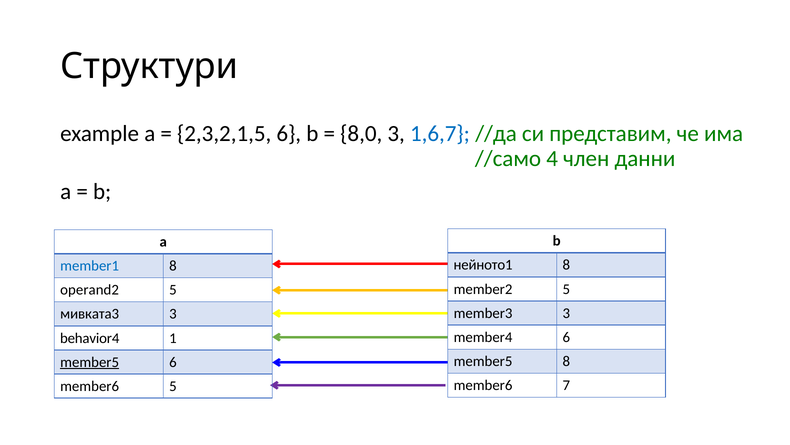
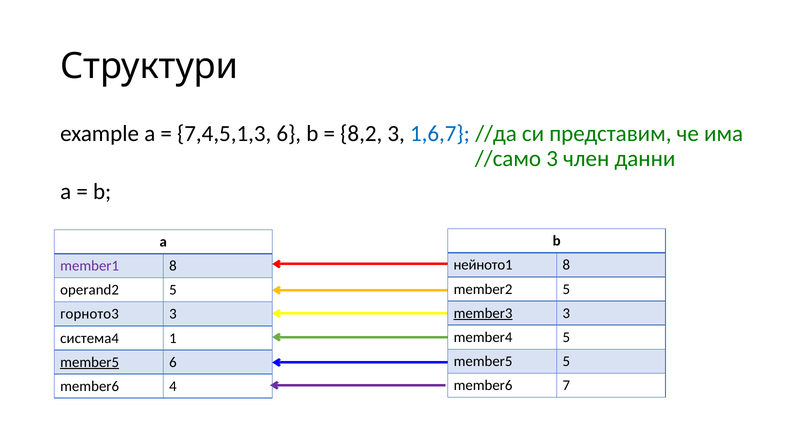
2,3,2,1,5: 2,3,2,1,5 -> 7,4,5,1,3 (224, 134)
8,0: 8,0 -> 8,2 (361, 134)
//само 4: 4 -> 3 (552, 158)
member1 colour: blue -> purple (90, 266)
member3 underline: none -> present (483, 313)
мивката3: мивката3 -> горното3 (90, 314)
member4 6: 6 -> 5 (566, 337)
behavior4: behavior4 -> система4 (90, 338)
member5 8: 8 -> 5 (566, 361)
member6 5: 5 -> 4 (173, 386)
